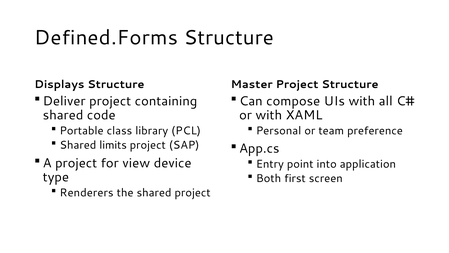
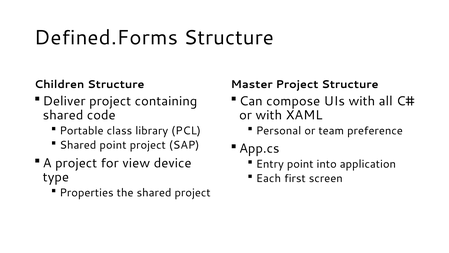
Displays: Displays -> Children (59, 84)
Shared limits: limits -> point (113, 145)
Both: Both -> Each (268, 178)
Renderers: Renderers -> Properties (87, 192)
